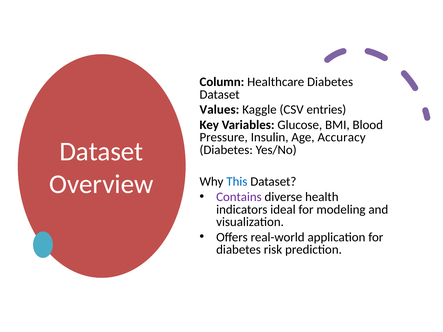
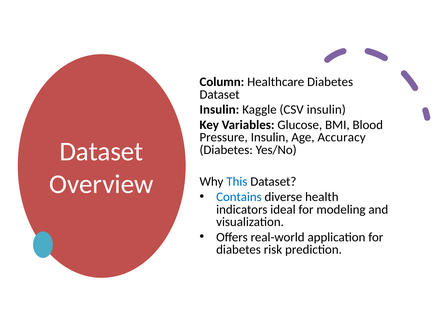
Values: Values -> Insulin (219, 110)
CSV entries: entries -> insulin (326, 110)
Contains colour: purple -> blue (239, 197)
